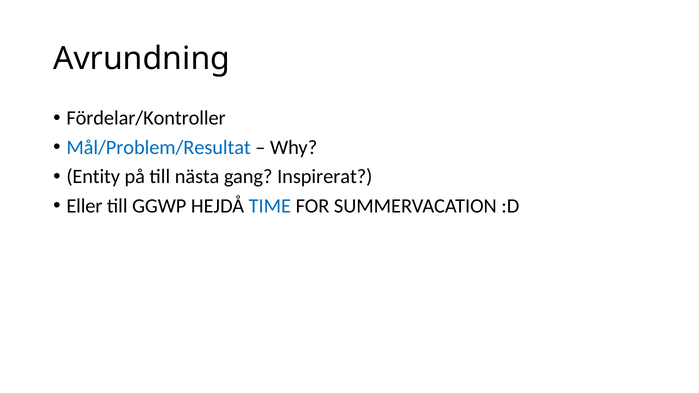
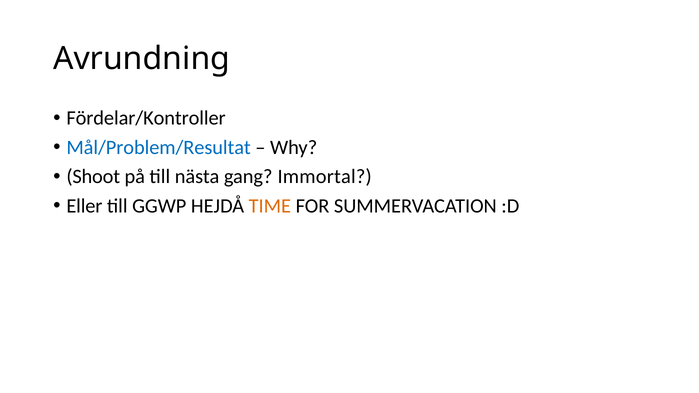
Entity: Entity -> Shoot (93, 177)
Inspirerat: Inspirerat -> Immortal (325, 177)
TIME colour: blue -> orange (270, 206)
